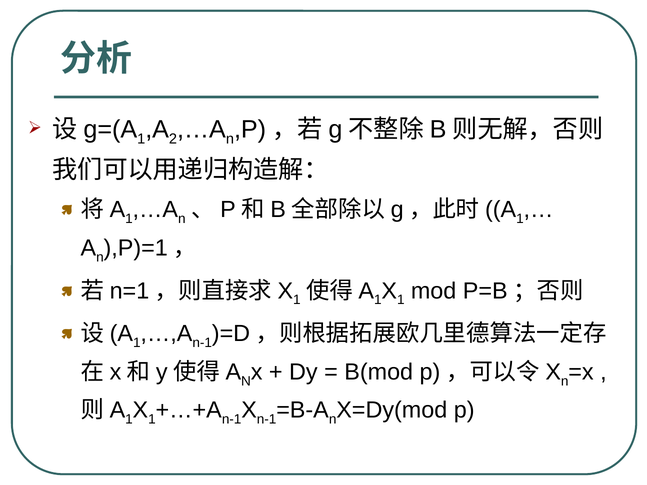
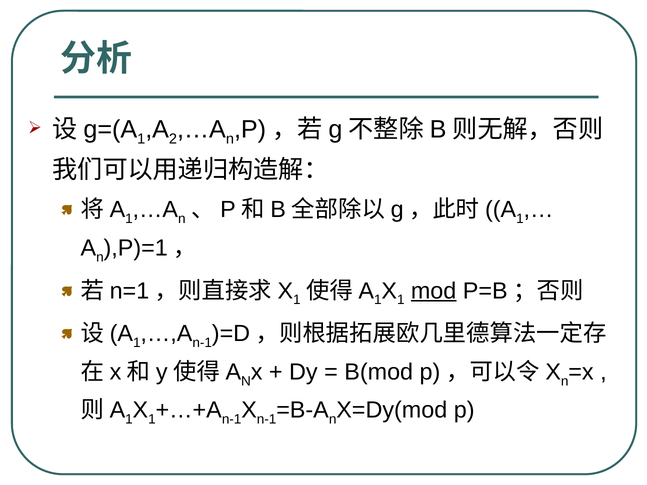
mod underline: none -> present (434, 291)
